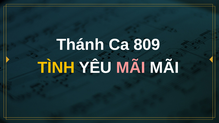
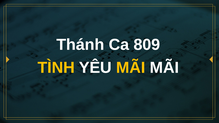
MÃI colour: pink -> yellow (131, 68)
